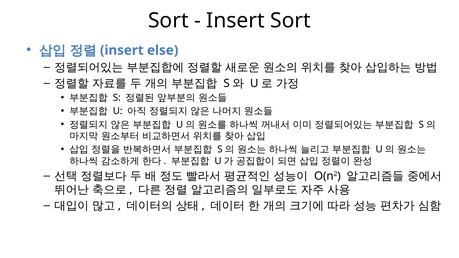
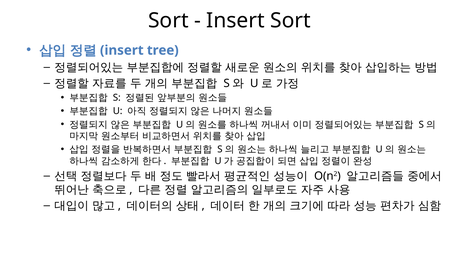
else: else -> tree (163, 50)
